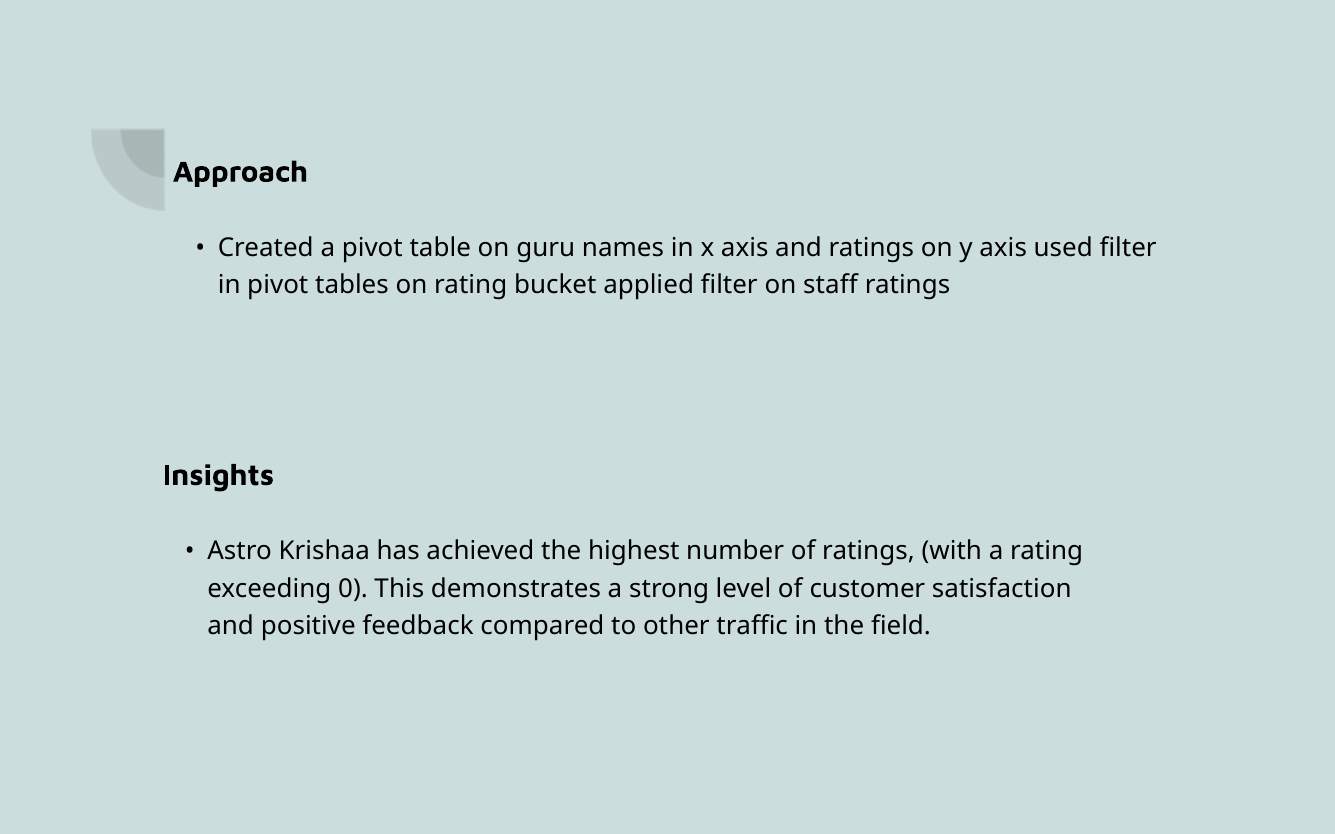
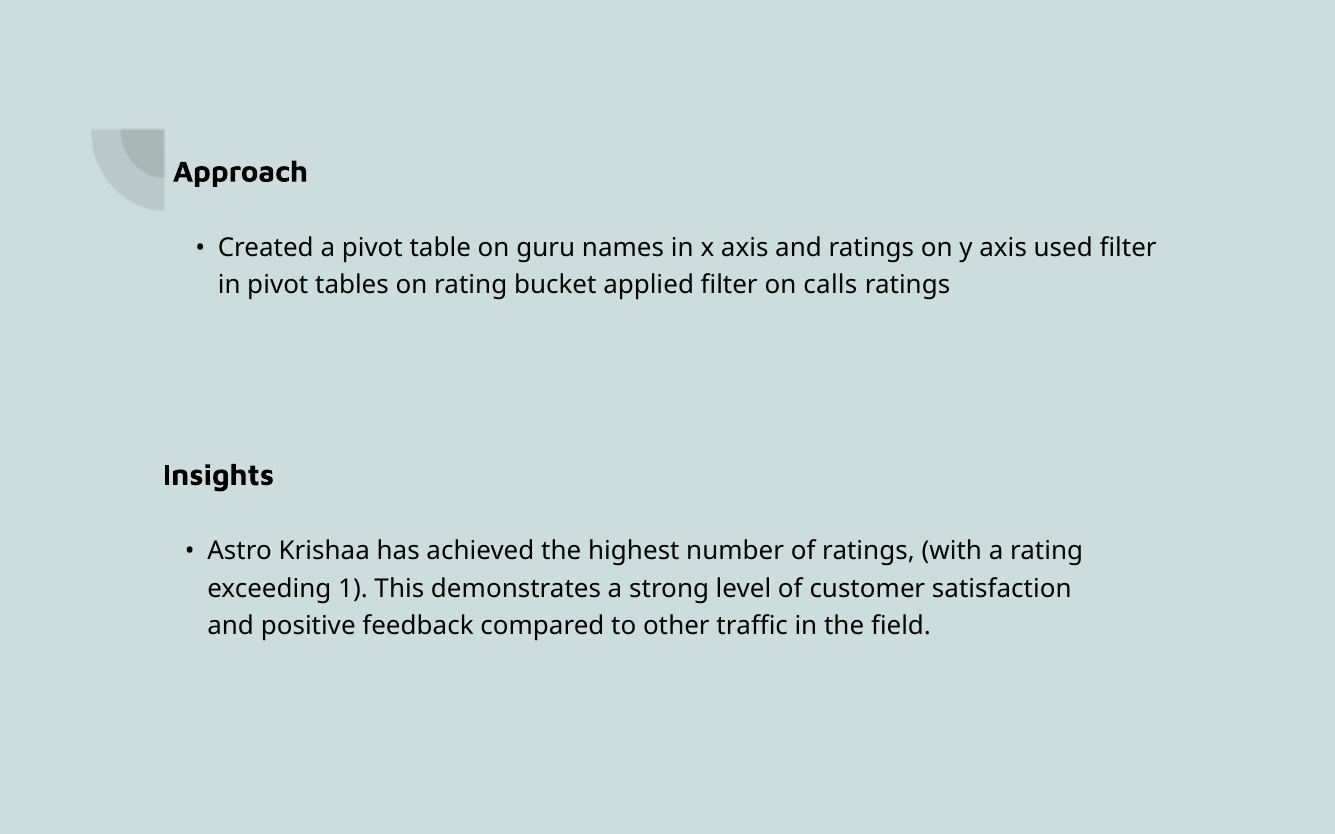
staff: staff -> calls (830, 286)
0: 0 -> 1 (353, 589)
